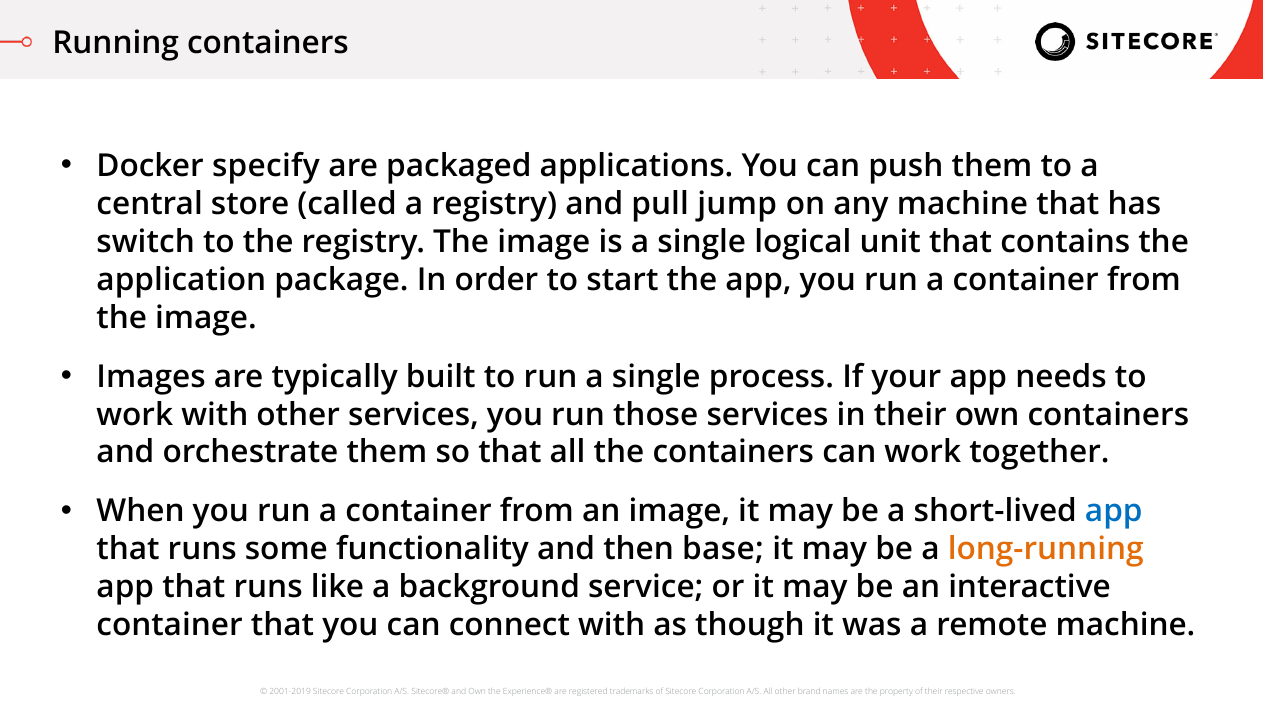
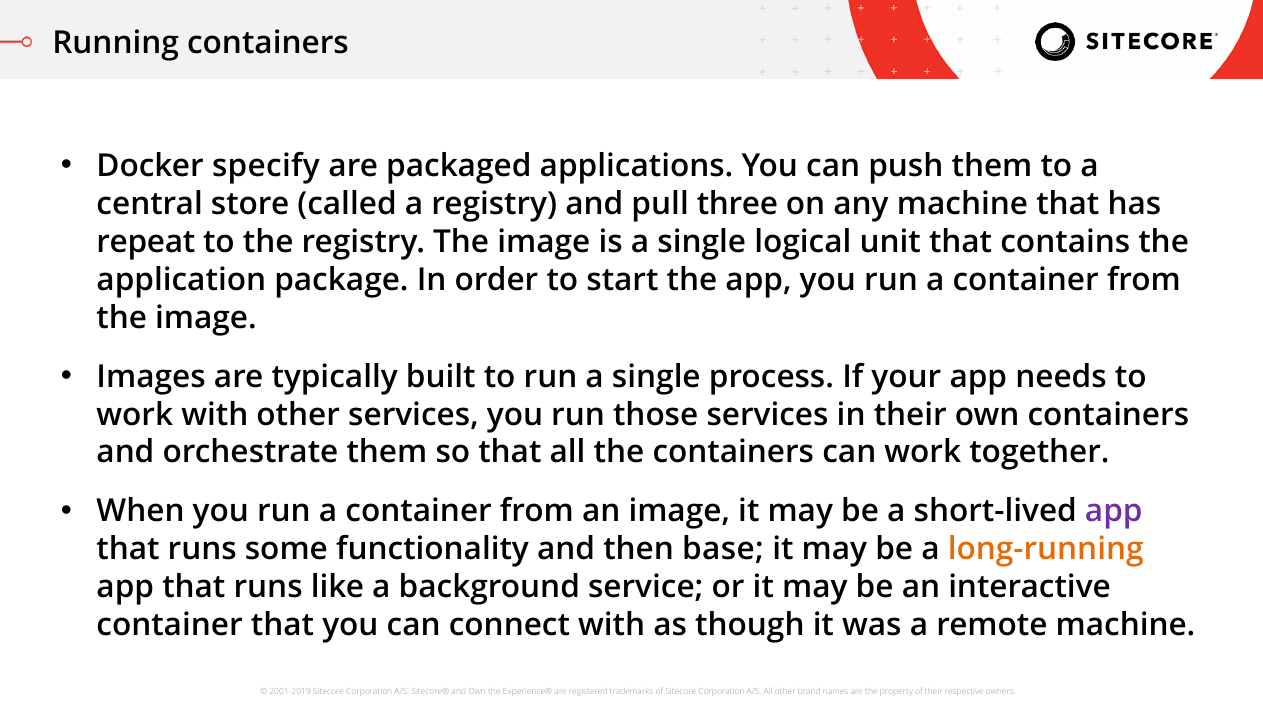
jump: jump -> three (737, 204)
switch: switch -> repeat (146, 242)
app colour: blue -> purple (1114, 511)
